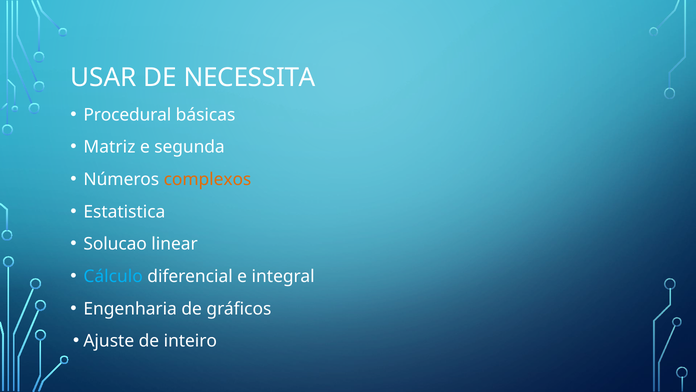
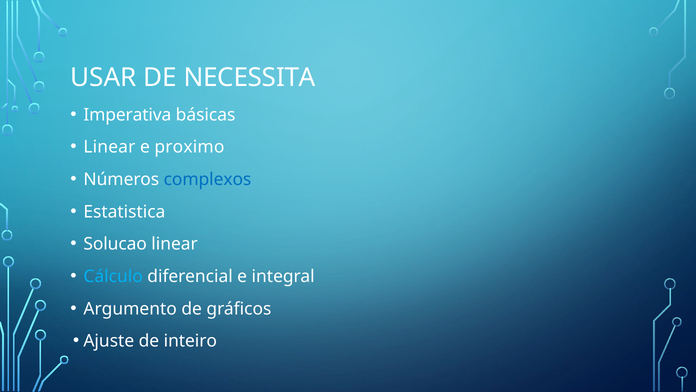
Procedural: Procedural -> Imperativa (127, 115)
Matriz: Matriz -> Linear (109, 147)
segunda: segunda -> proximo (189, 147)
complexos colour: orange -> blue (207, 179)
Engenharia: Engenharia -> Argumento (130, 308)
